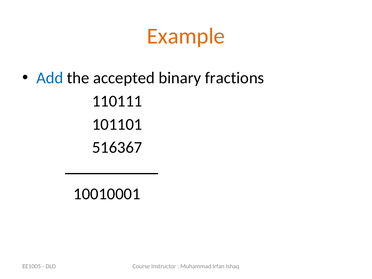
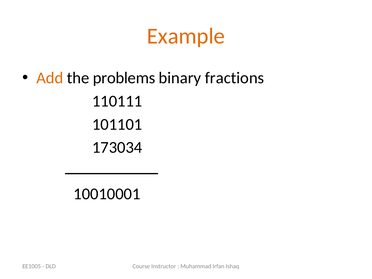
Add colour: blue -> orange (50, 78)
accepted: accepted -> problems (124, 78)
516367: 516367 -> 173034 (117, 148)
